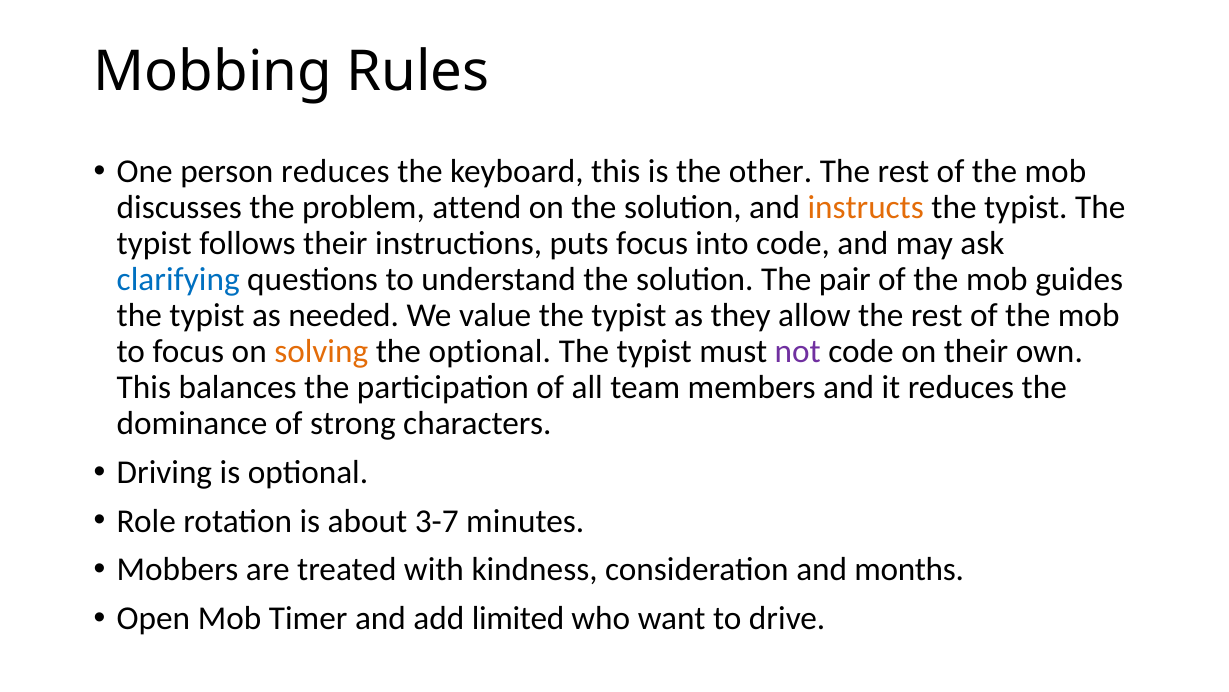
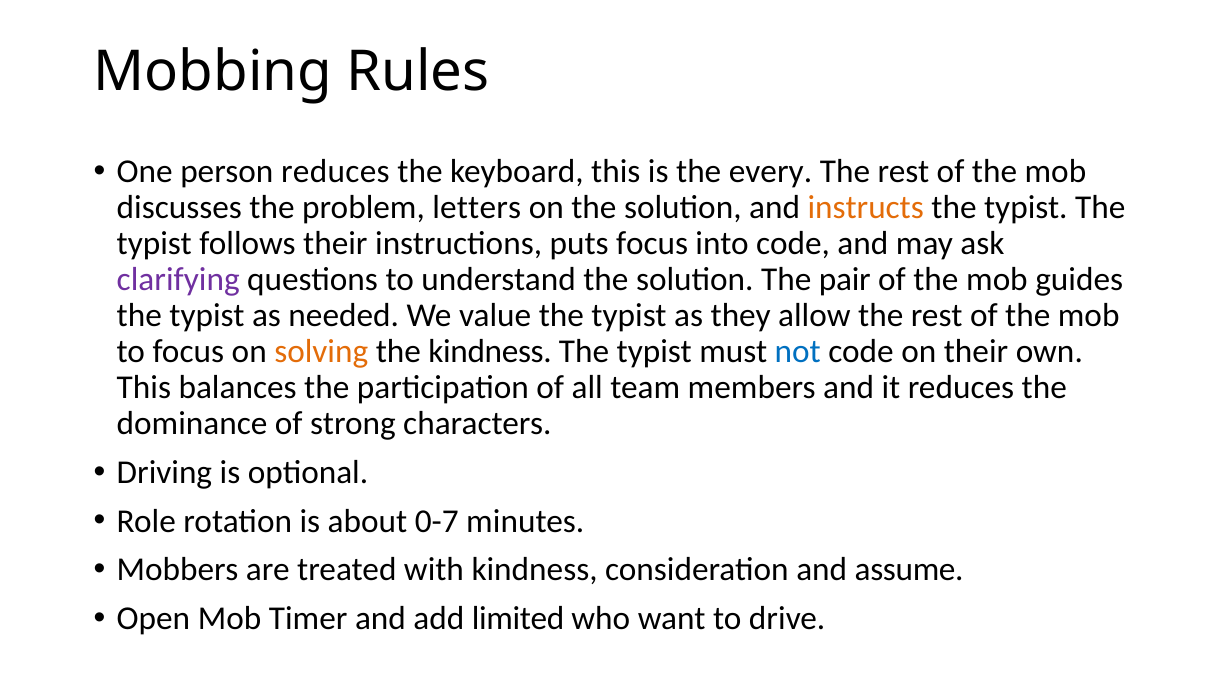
other: other -> every (771, 172)
attend: attend -> letters (477, 208)
clarifying colour: blue -> purple (178, 279)
the optional: optional -> kindness (490, 351)
not colour: purple -> blue (798, 351)
3-7: 3-7 -> 0-7 (437, 521)
months: months -> assume (909, 569)
